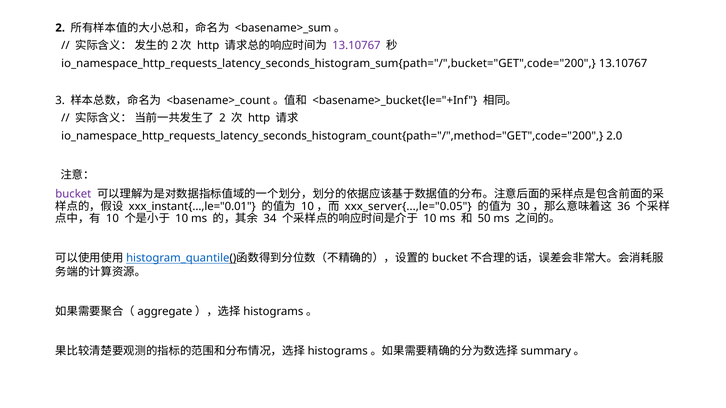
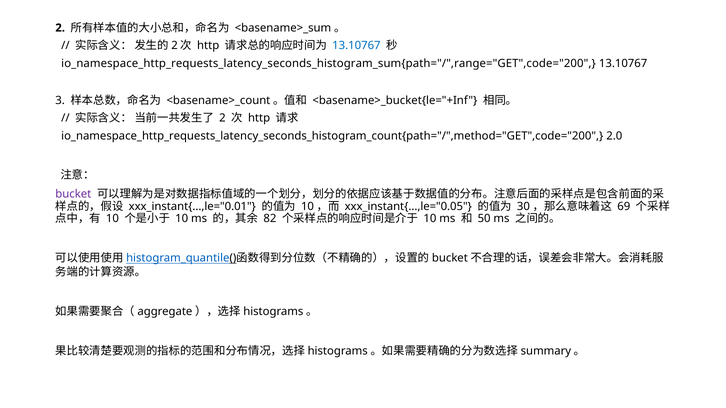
13.10767 colour: purple -> blue (356, 46)
io_namespace_http_requests_latency_seconds_histogram_sum{path="/",bucket="GET",code="200: io_namespace_http_requests_latency_seconds_histogram_sum{path="/",bucket="GET",code="200 -> io_namespace_http_requests_latency_seconds_histogram_sum{path="/",range="GET",code="200 (329, 64)
xxx_server{...,le="0.05: xxx_server{...,le="0.05 -> xxx_instant{...,le="0.05 (408, 207)
36: 36 -> 69 (624, 207)
34: 34 -> 82 (270, 219)
